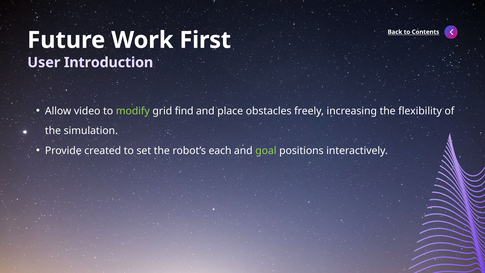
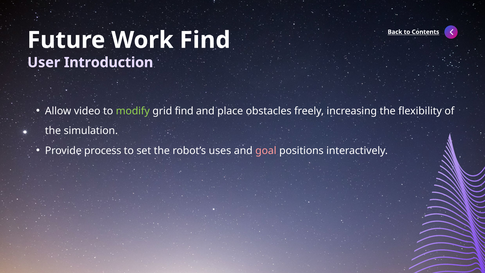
Work First: First -> Find (205, 40)
created: created -> process (103, 151)
each: each -> uses (220, 151)
goal colour: light green -> pink (266, 151)
